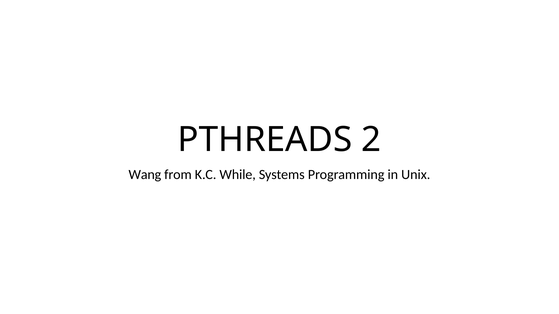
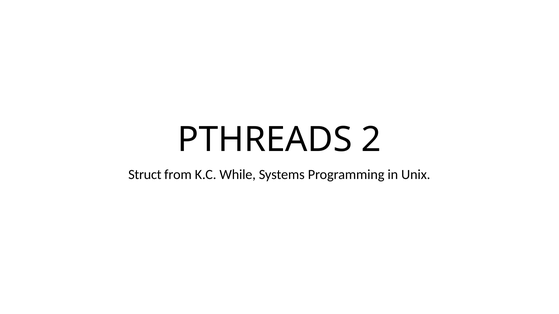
Wang: Wang -> Struct (145, 175)
